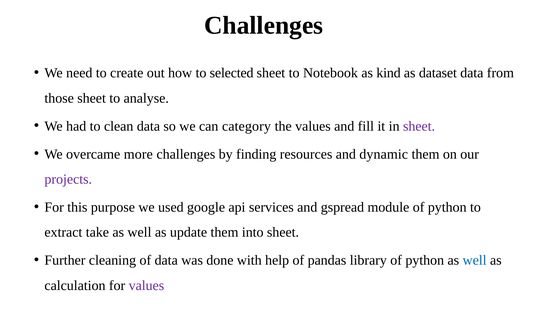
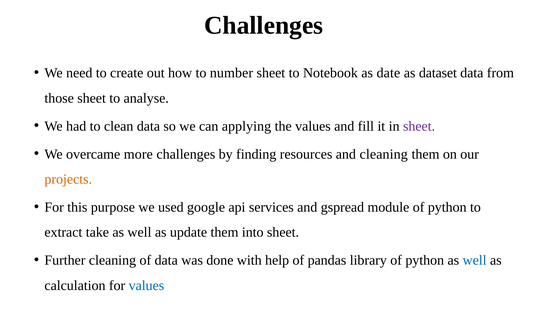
selected: selected -> number (231, 73)
kind: kind -> date (388, 73)
category: category -> applying (247, 126)
and dynamic: dynamic -> cleaning (384, 154)
projects colour: purple -> orange (68, 179)
values colour: purple -> blue (146, 285)
